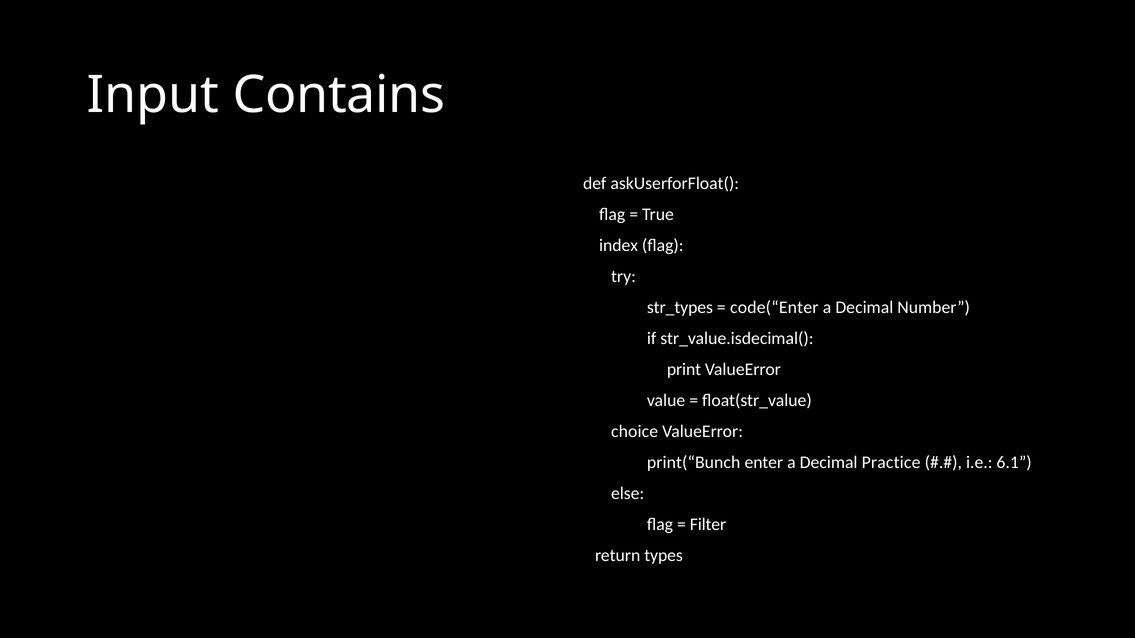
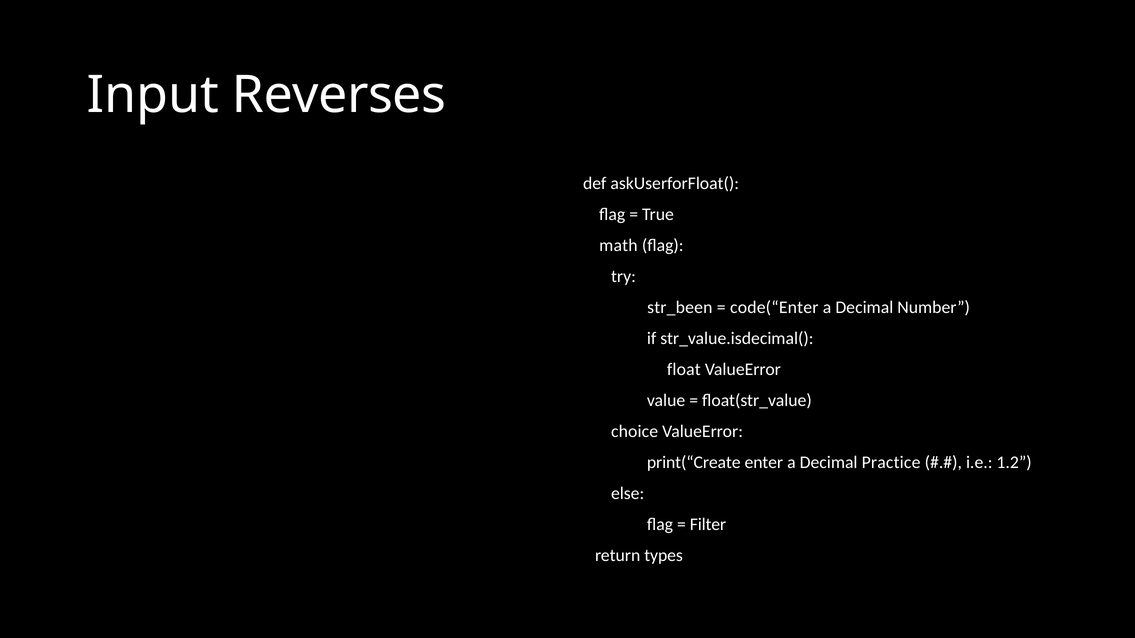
Contains: Contains -> Reverses (339, 95)
index: index -> math (618, 246)
str_types: str_types -> str_been (680, 308)
print: print -> float (684, 370)
print(“Bunch: print(“Bunch -> print(“Create (694, 463)
6.1: 6.1 -> 1.2 (1014, 463)
